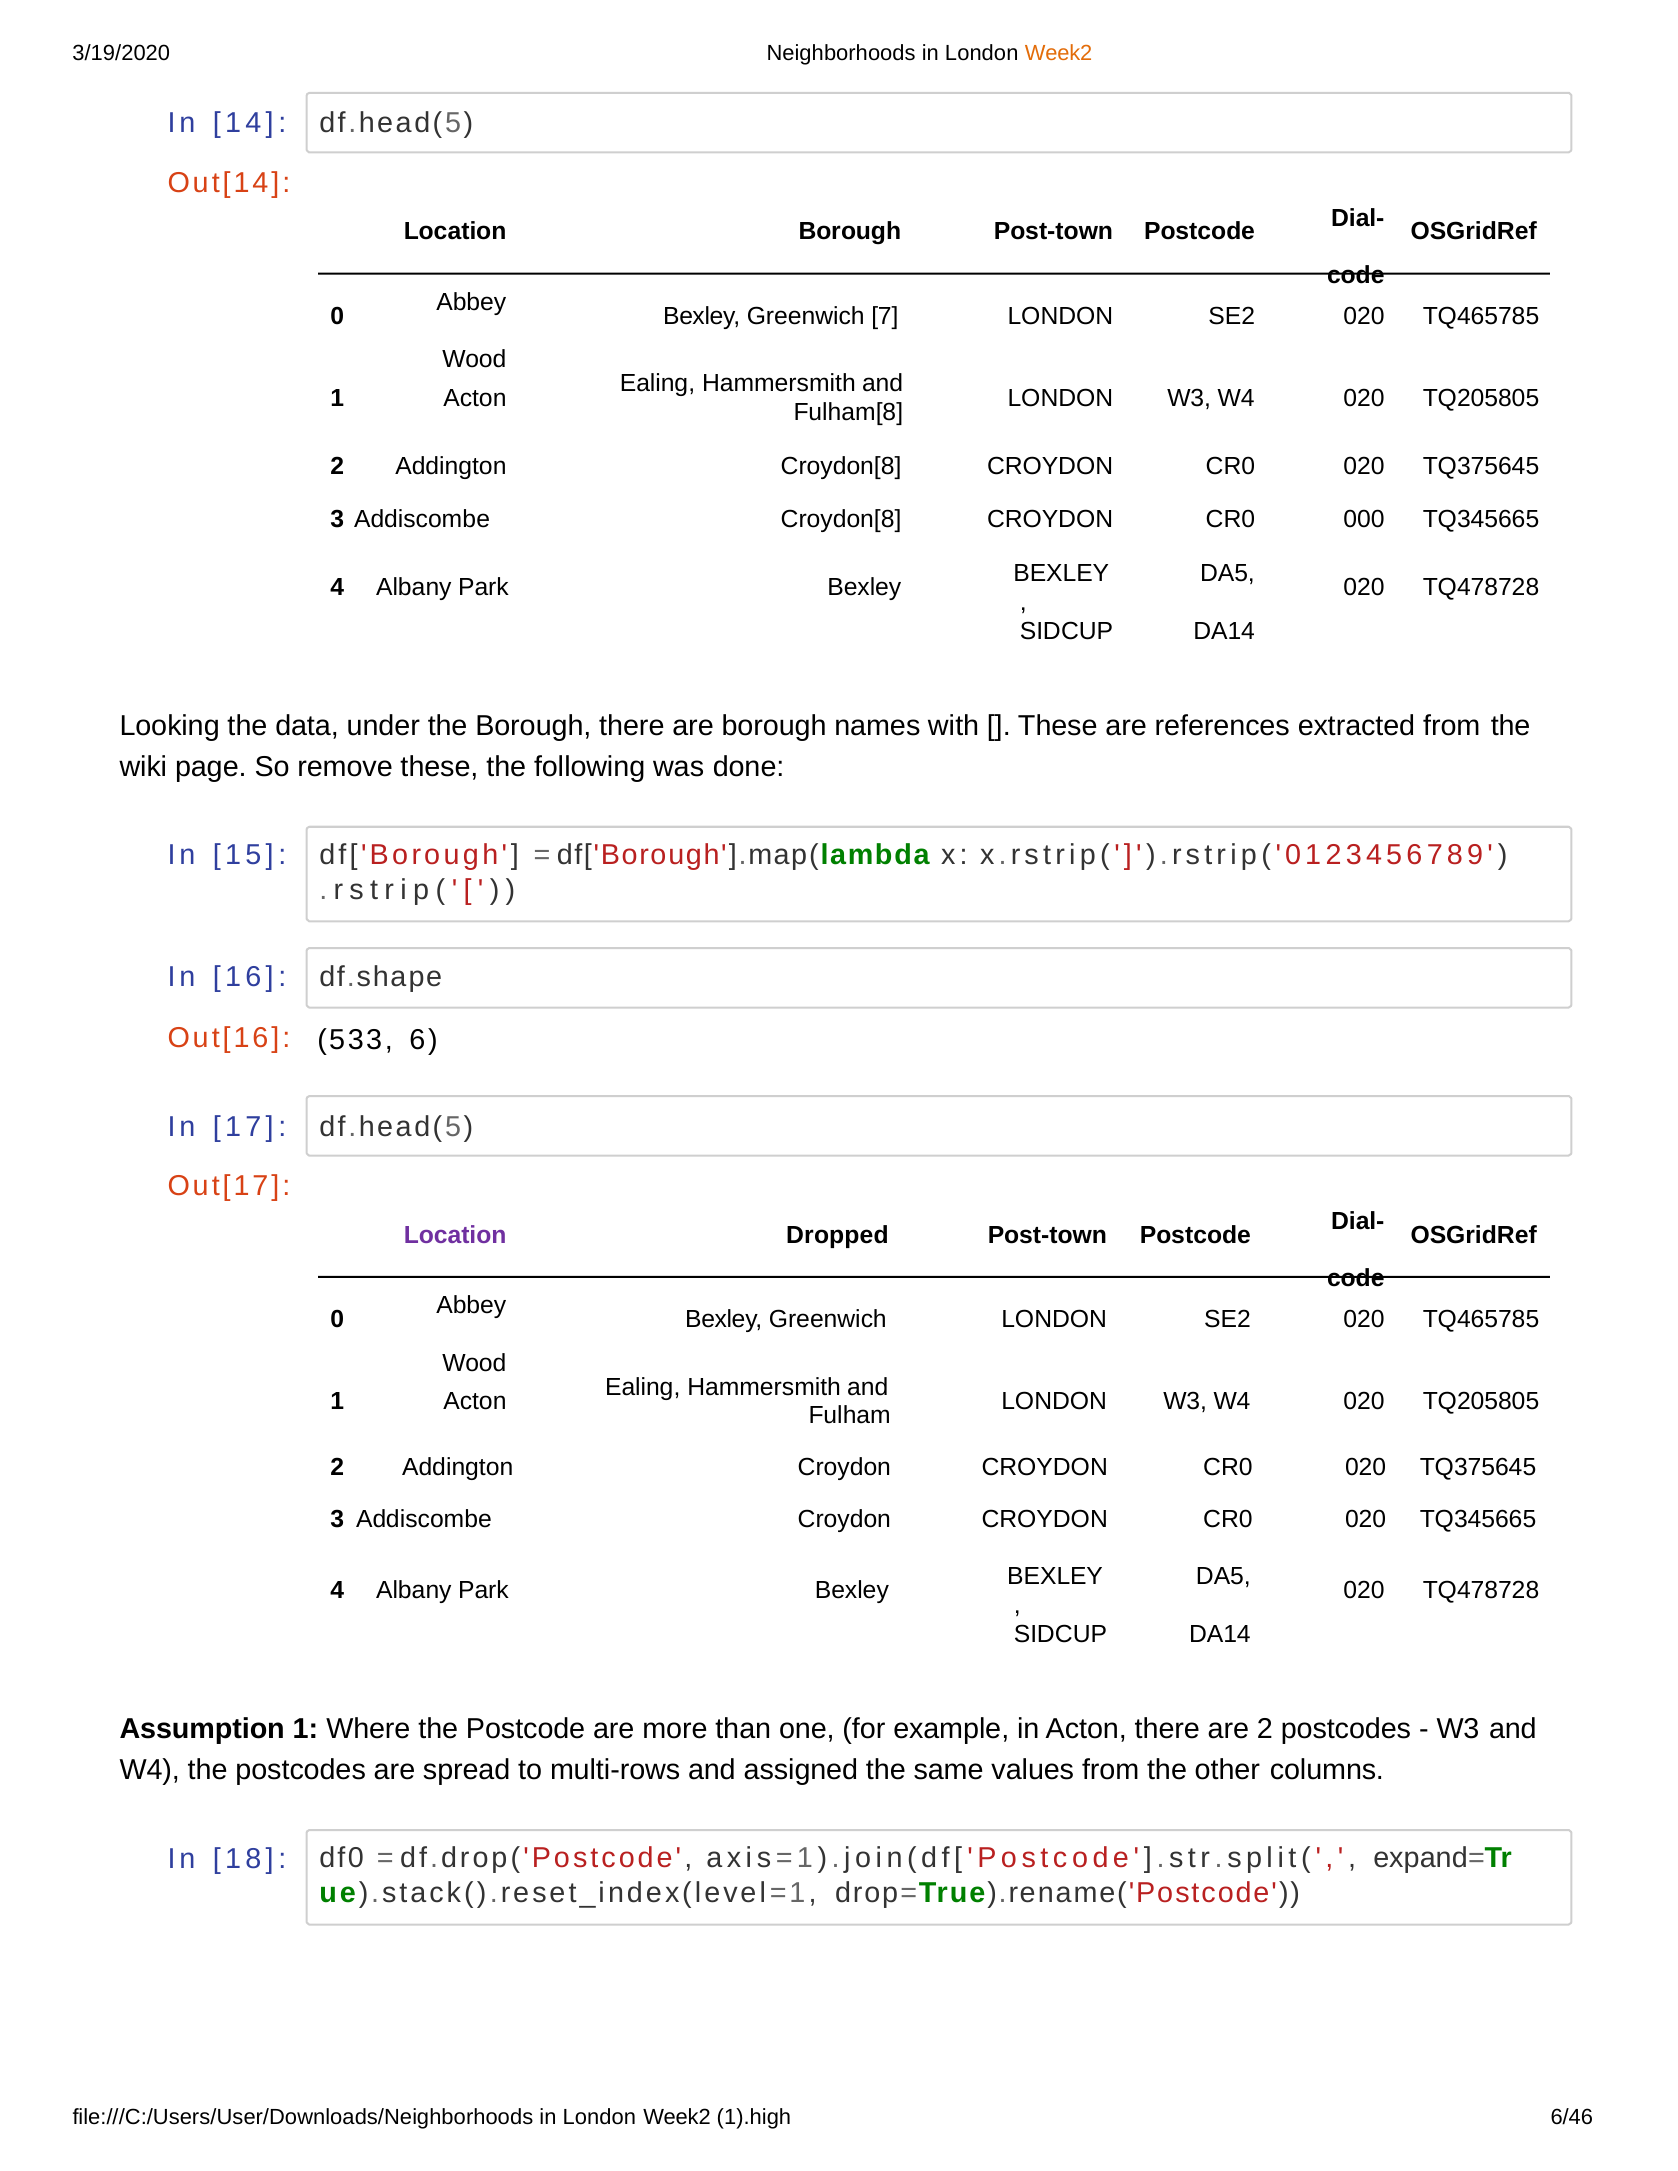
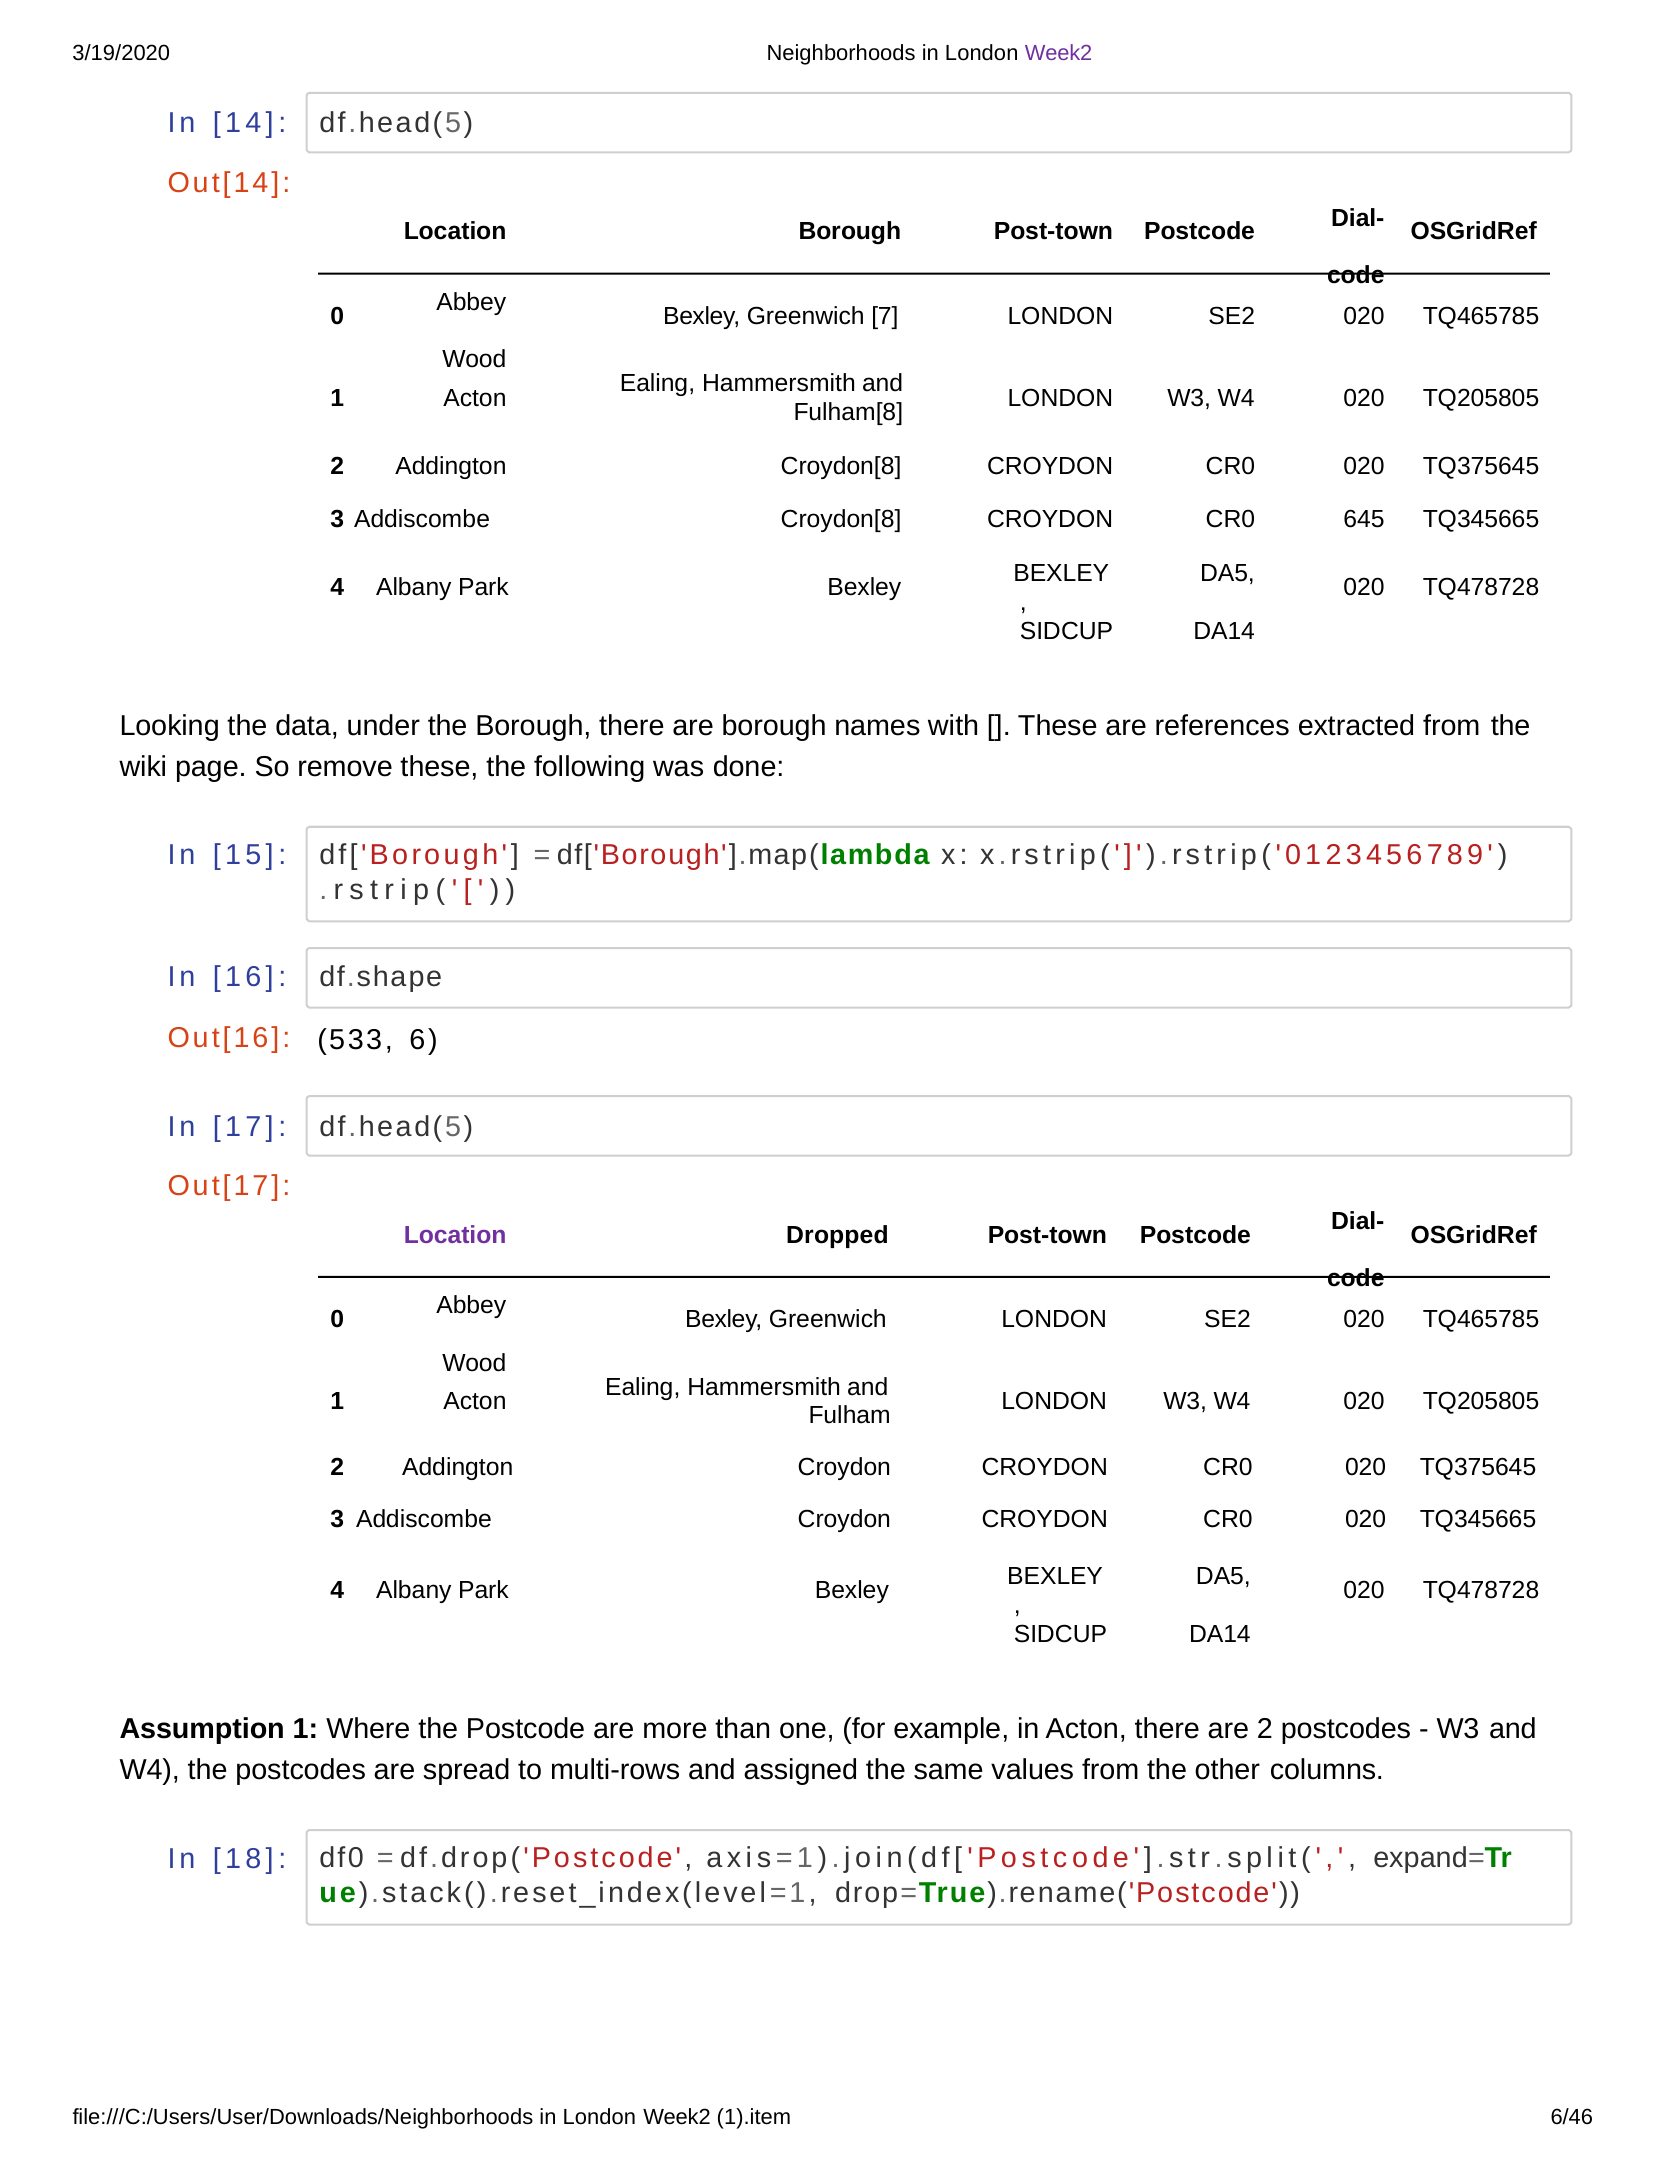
Week2 colour: orange -> purple (1059, 53)
000: 000 -> 645 (1364, 520)
1).high: 1).high -> 1).item (754, 2118)
